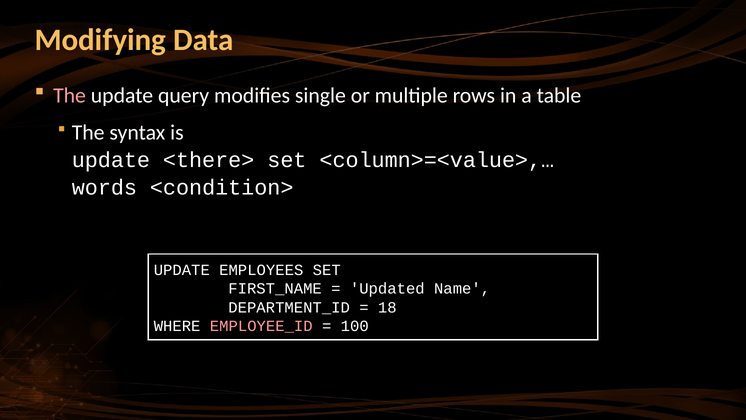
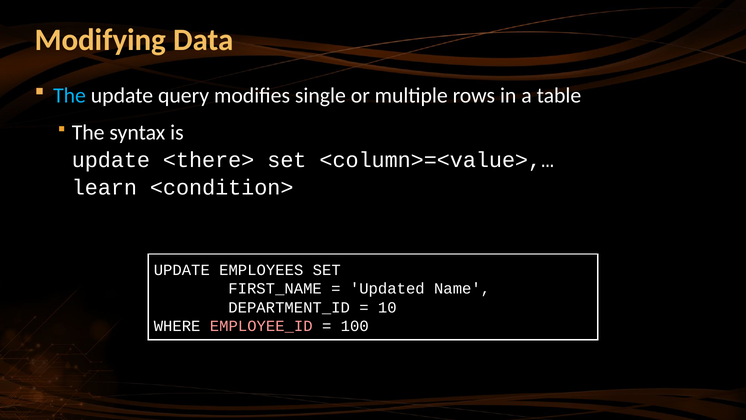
The colour: pink -> light blue (70, 96)
words: words -> learn (104, 187)
18: 18 -> 10 (387, 307)
